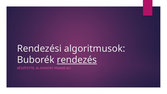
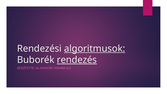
algoritmusok underline: none -> present (95, 49)
